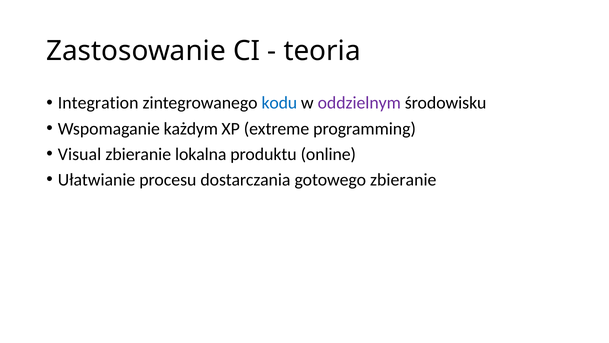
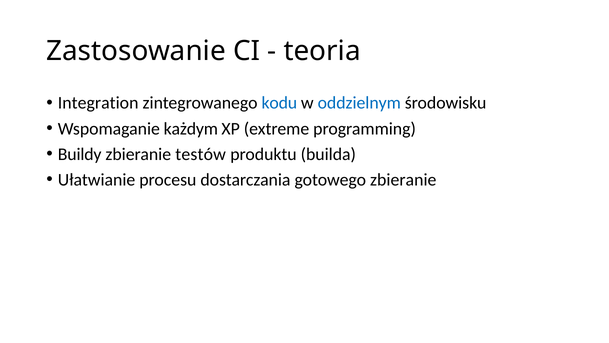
oddzielnym colour: purple -> blue (359, 103)
Visual: Visual -> Buildy (80, 154)
lokalna: lokalna -> testów (201, 154)
online: online -> builda (328, 154)
